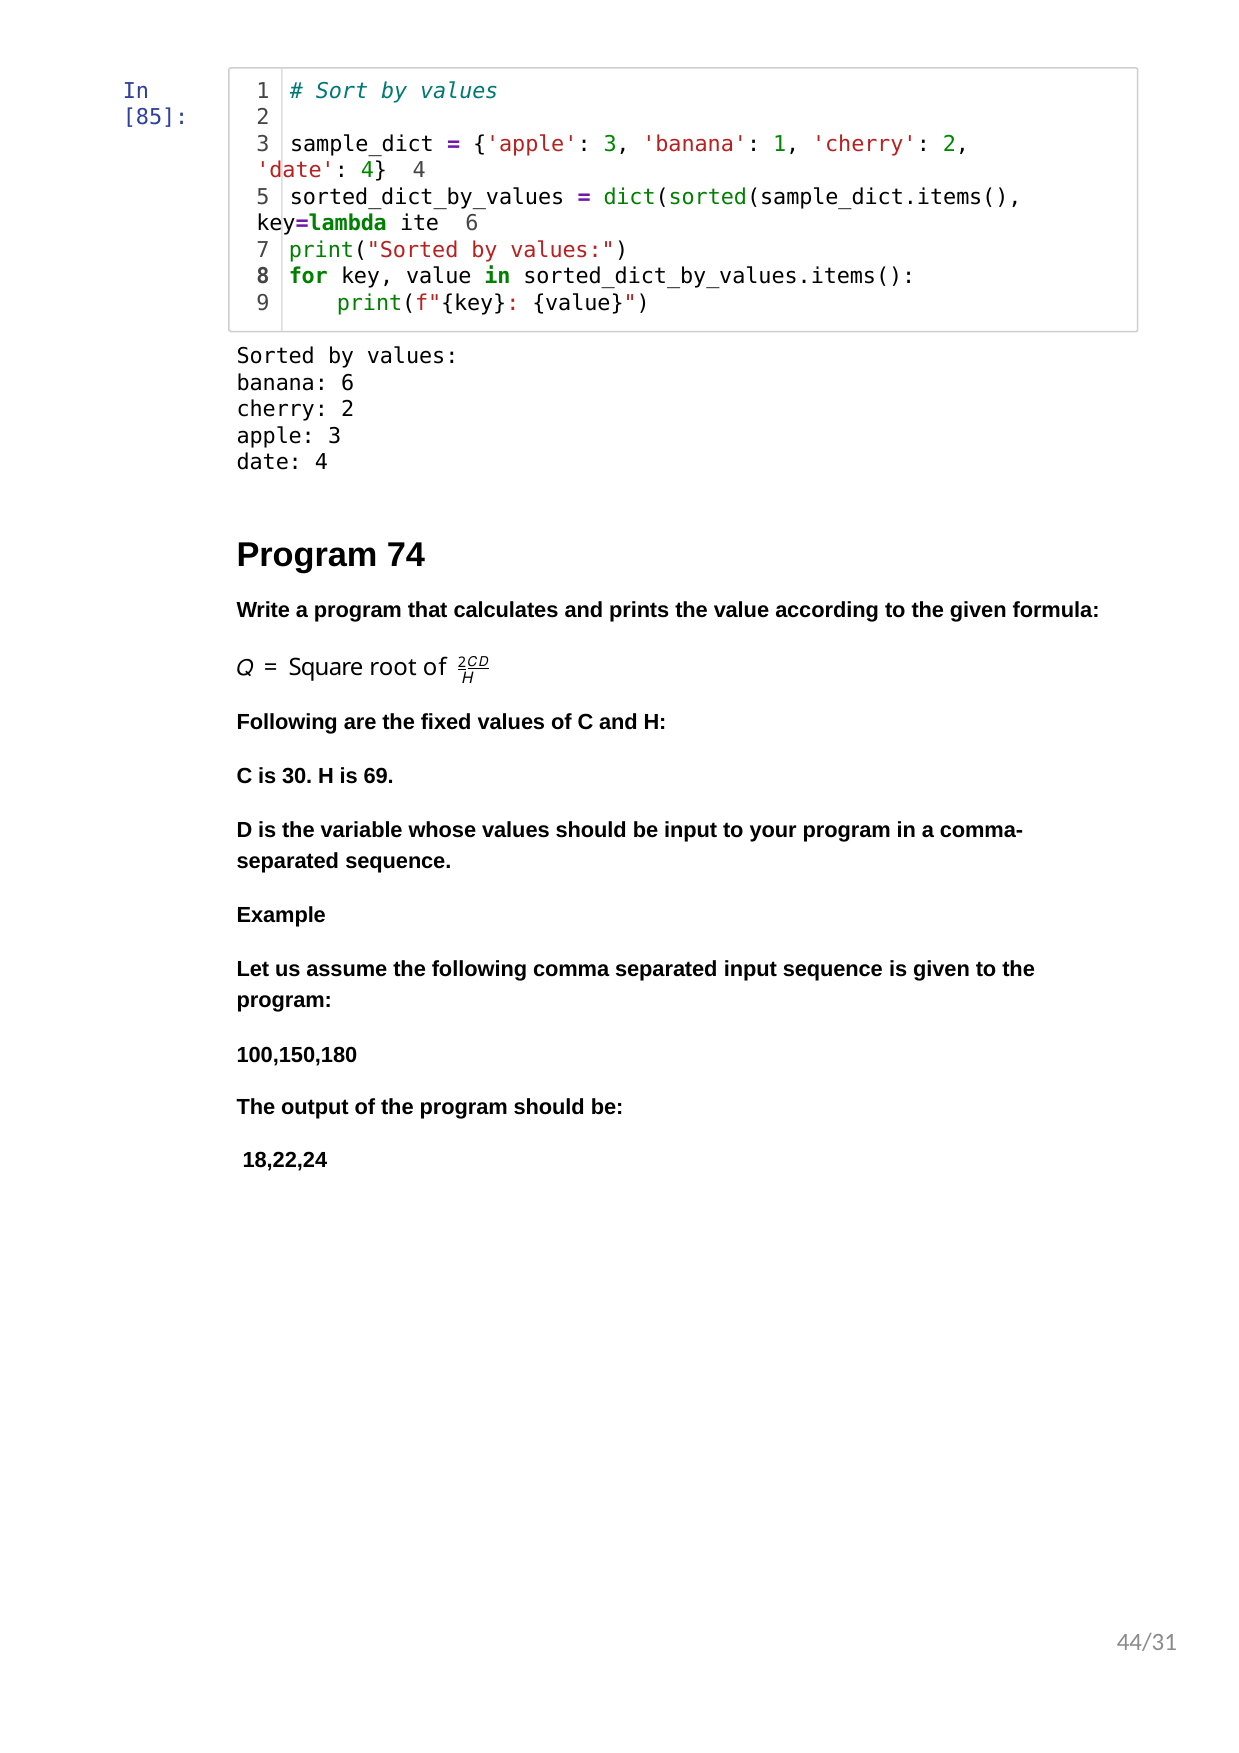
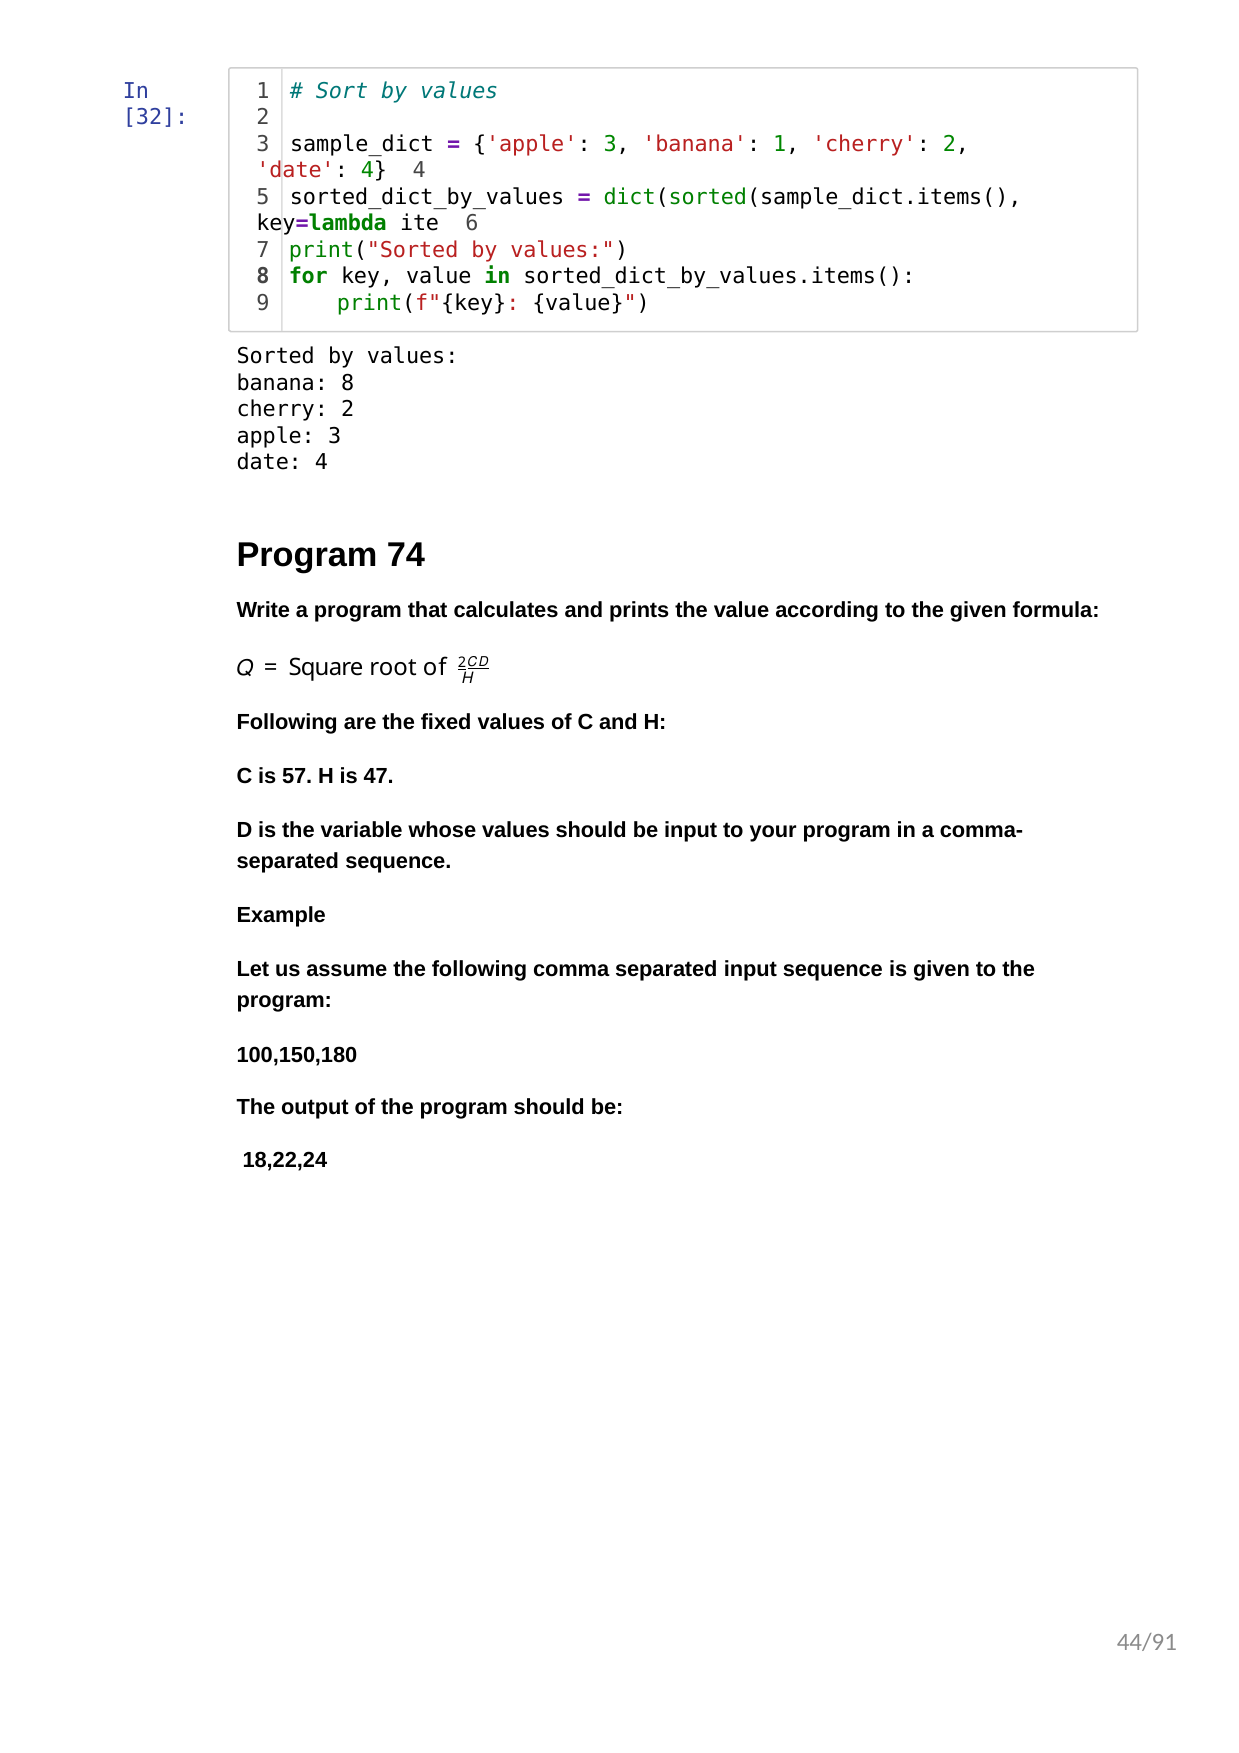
85: 85 -> 32 (156, 117)
banana 6: 6 -> 8 (348, 383)
30: 30 -> 57 (297, 776)
69: 69 -> 47 (379, 776)
44/31: 44/31 -> 44/91 (1147, 1642)
